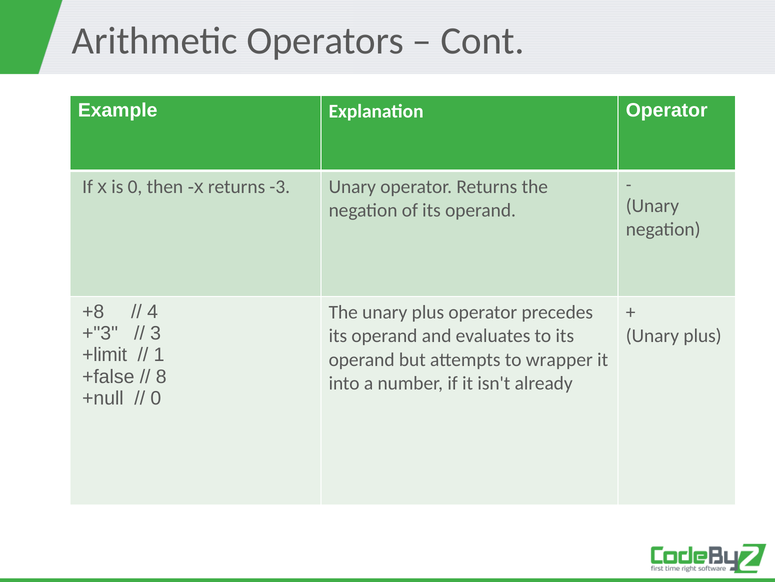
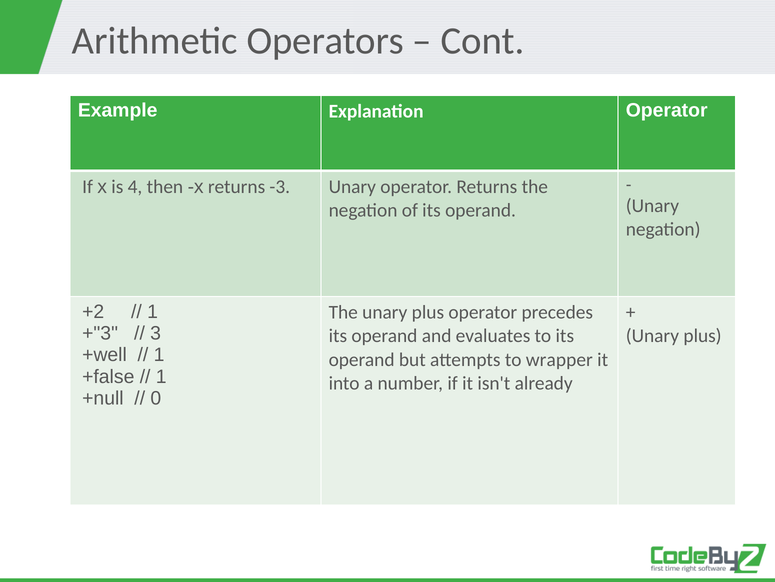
is 0: 0 -> 4 (135, 187)
+8: +8 -> +2 (93, 311)
4: 4 -> 1 (153, 311)
+limit: +limit -> +well (105, 355)
8: 8 -> 1 (161, 376)
